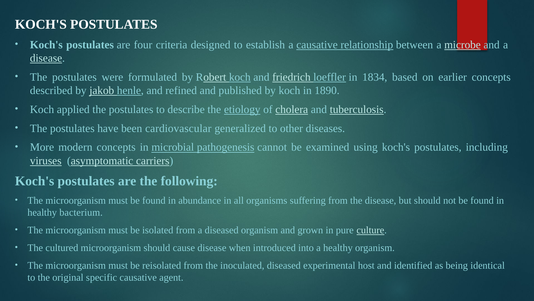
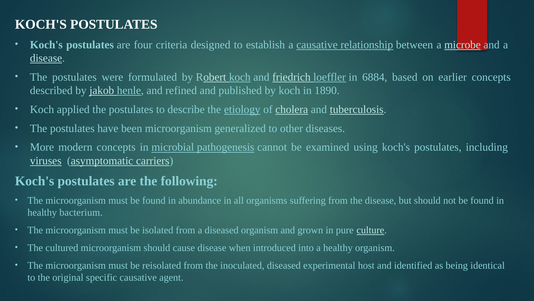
1834: 1834 -> 6884 (375, 77)
been cardiovascular: cardiovascular -> microorganism (178, 128)
